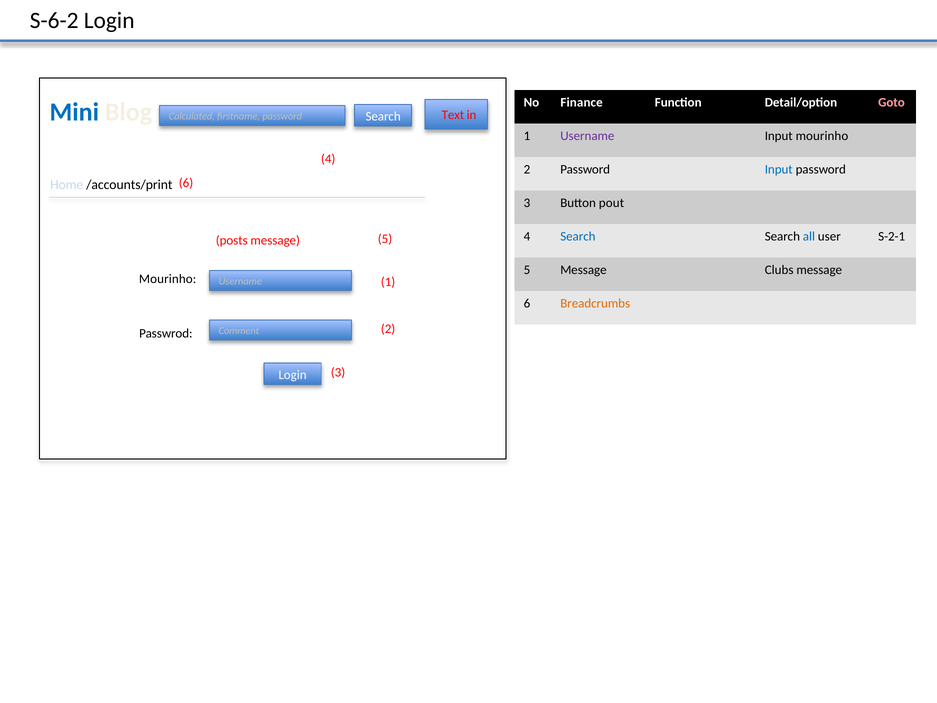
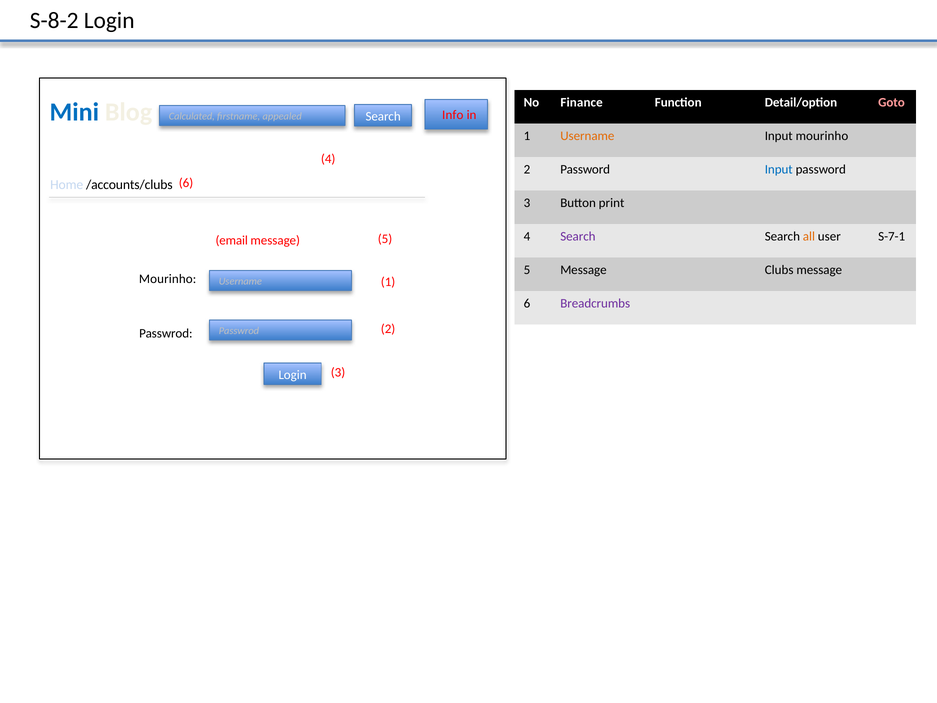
S-6-2: S-6-2 -> S-8-2 (54, 20)
firstname password: password -> appealed (282, 116)
Text: Text -> Info (453, 115)
Username colour: purple -> orange (587, 136)
/accounts/print: /accounts/print -> /accounts/clubs (129, 185)
pout: pout -> print (612, 203)
Search colour: blue -> purple (578, 236)
all colour: blue -> orange (809, 236)
S-2-1: S-2-1 -> S-7-1 (892, 236)
posts: posts -> email (232, 241)
Breadcrumbs colour: orange -> purple (595, 303)
Comment: Comment -> Passwrod (239, 331)
